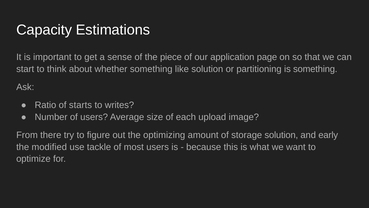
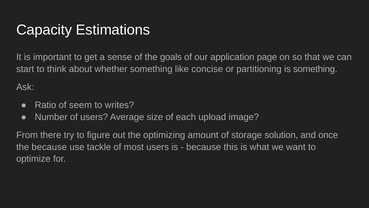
piece: piece -> goals (171, 57)
like solution: solution -> concise (207, 69)
starts: starts -> seem (80, 105)
early: early -> once (328, 135)
the modified: modified -> because (49, 147)
